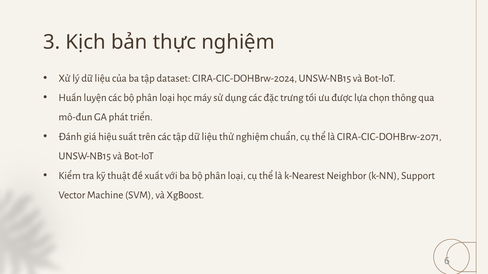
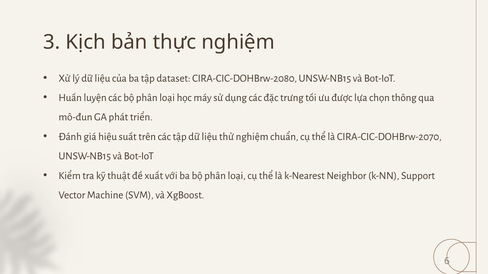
CIRA-CIC-DOHBrw-2024: CIRA-CIC-DOHBrw-2024 -> CIRA-CIC-DOHBrw-2080 (245, 78)
CIRA-CIC-DOHBrw-2071: CIRA-CIC-DOHBrw-2071 -> CIRA-CIC-DOHBrw-2070 (389, 137)
